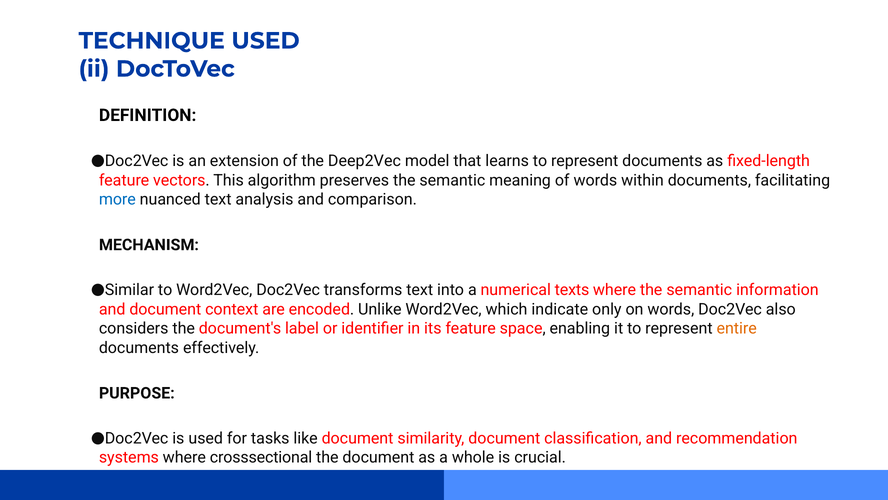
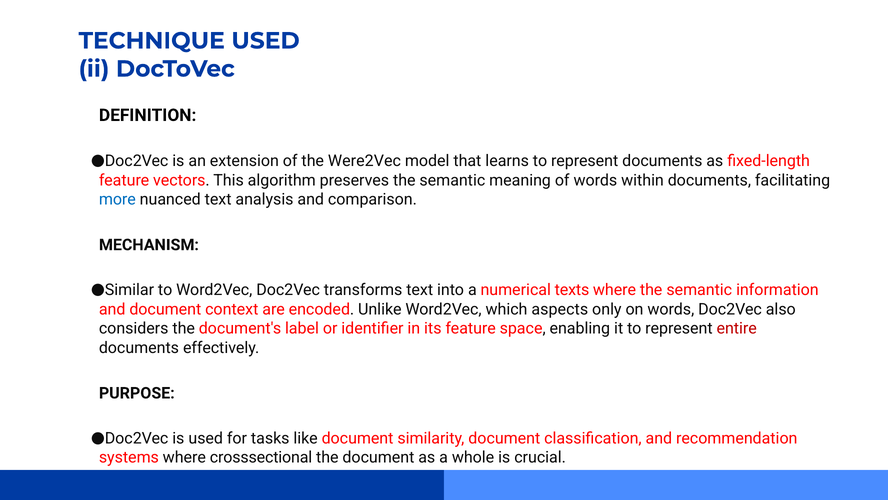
Deep2Vec: Deep2Vec -> Were2Vec (364, 161)
indicate: indicate -> aspects (560, 309)
entire colour: orange -> red (737, 328)
